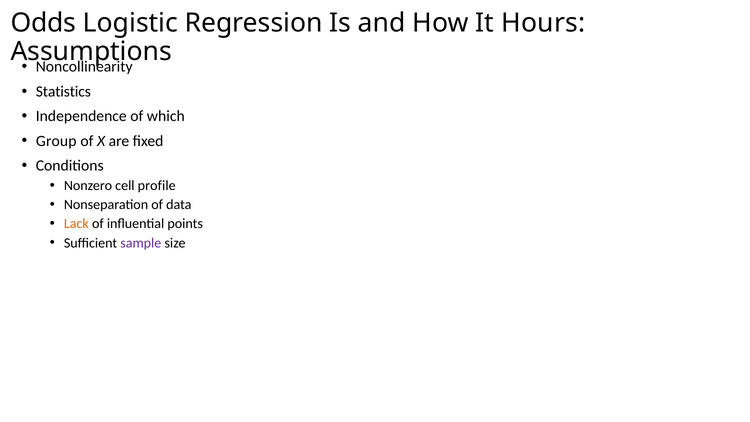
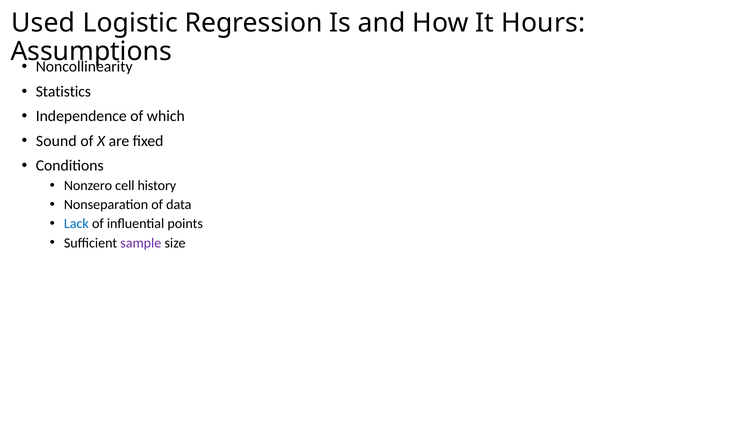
Odds: Odds -> Used (43, 23)
Group: Group -> Sound (56, 141)
profile: profile -> history (157, 186)
Lack colour: orange -> blue (76, 224)
